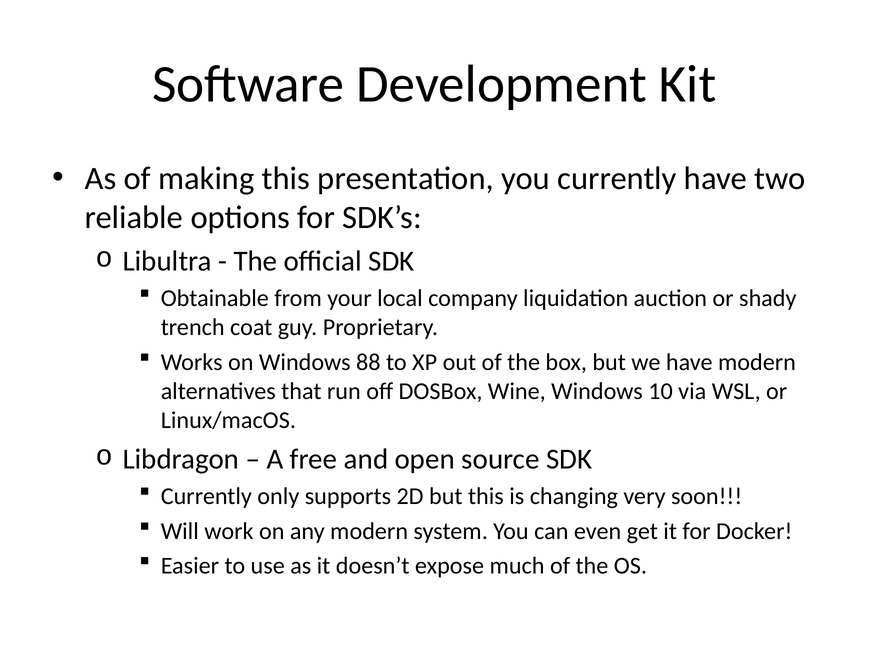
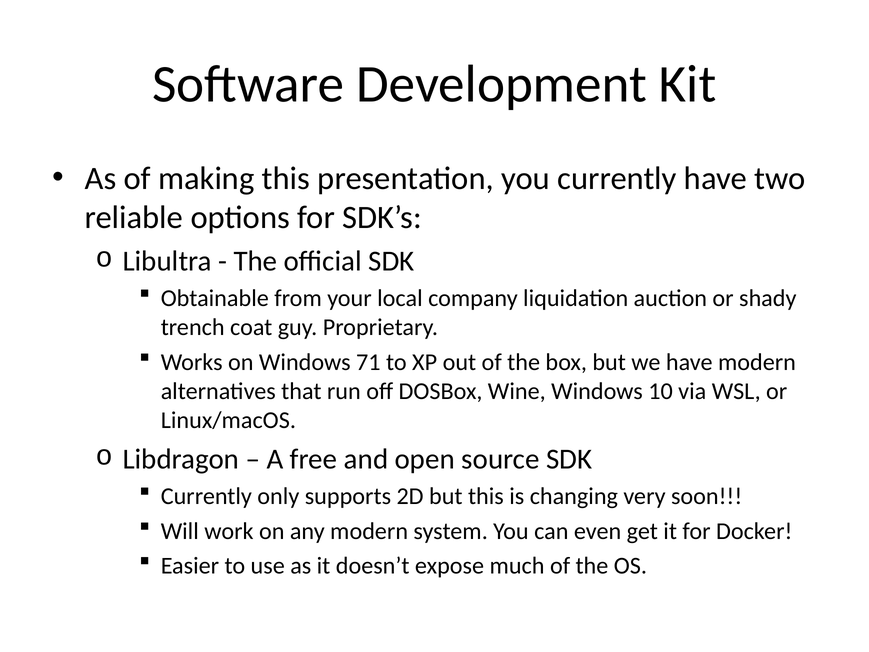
88: 88 -> 71 (368, 362)
